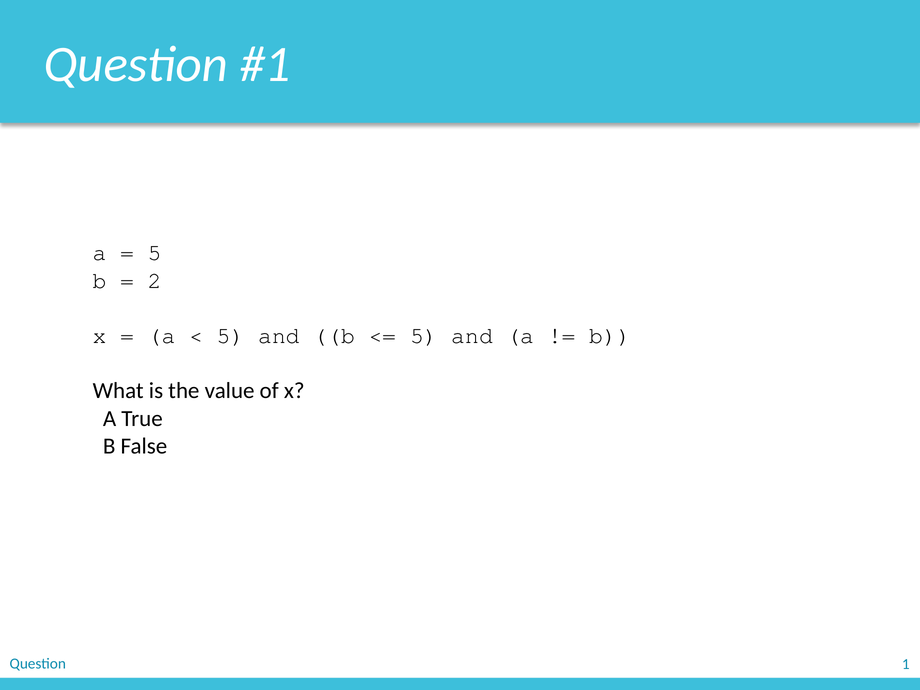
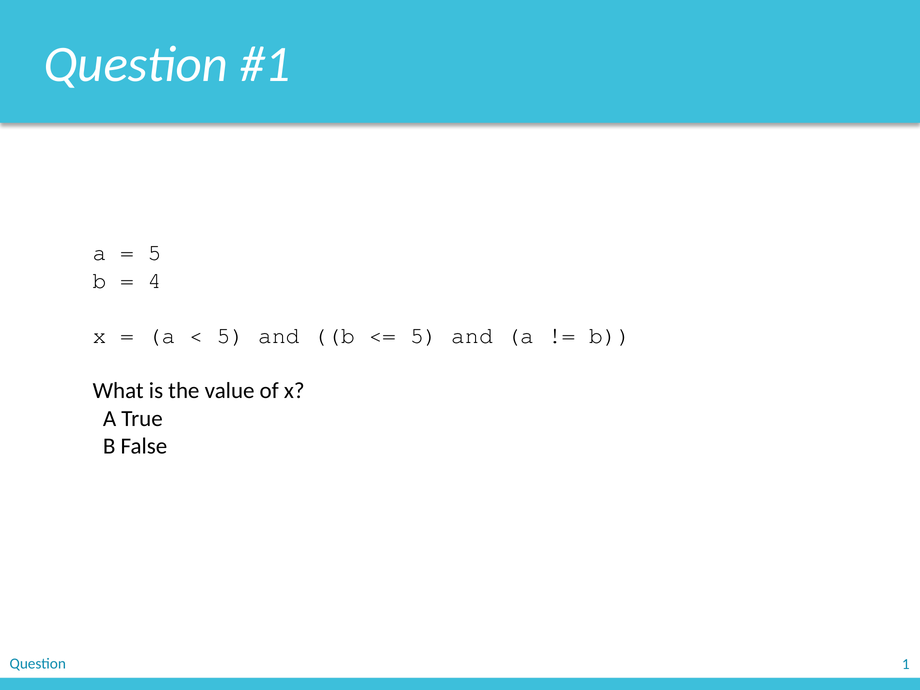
2: 2 -> 4 (155, 280)
